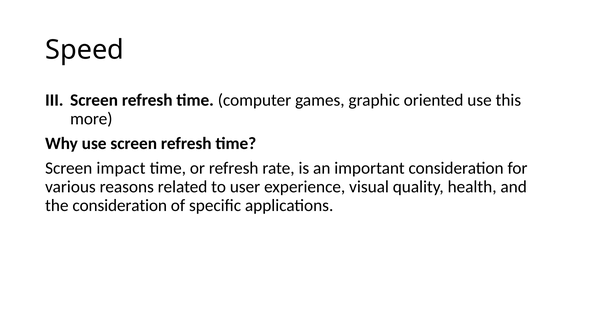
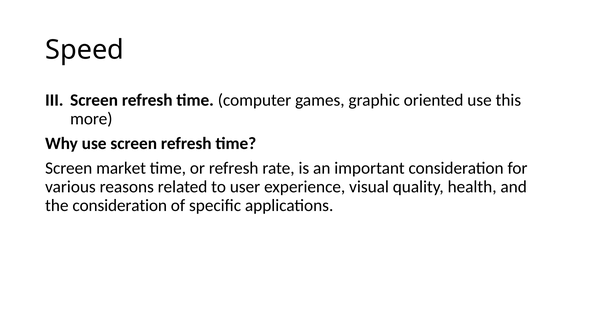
impact: impact -> market (121, 168)
